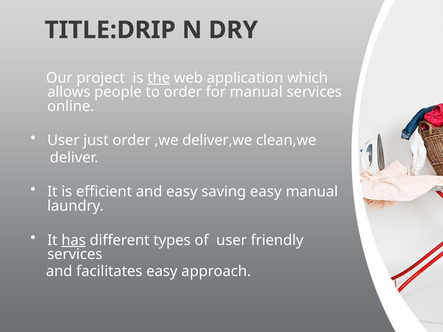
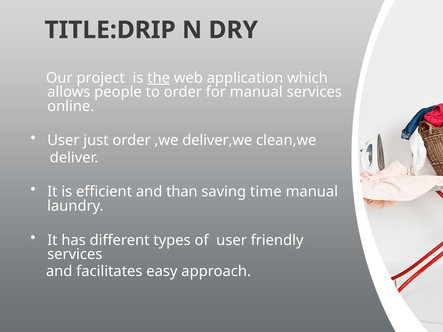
and easy: easy -> than (182, 192)
saving easy: easy -> time (266, 192)
has underline: present -> none (74, 240)
